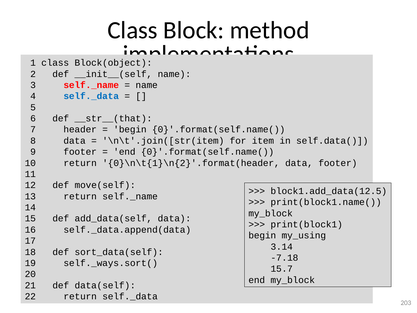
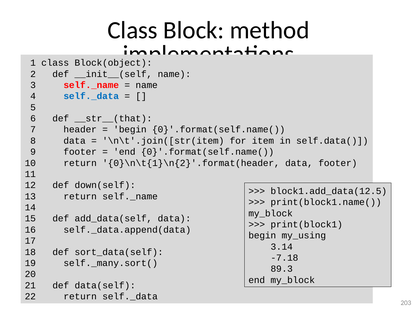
move(self: move(self -> down(self (105, 185)
self._ways.sort(: self._ways.sort( -> self._many.sort( (111, 263)
15.7: 15.7 -> 89.3 (282, 269)
